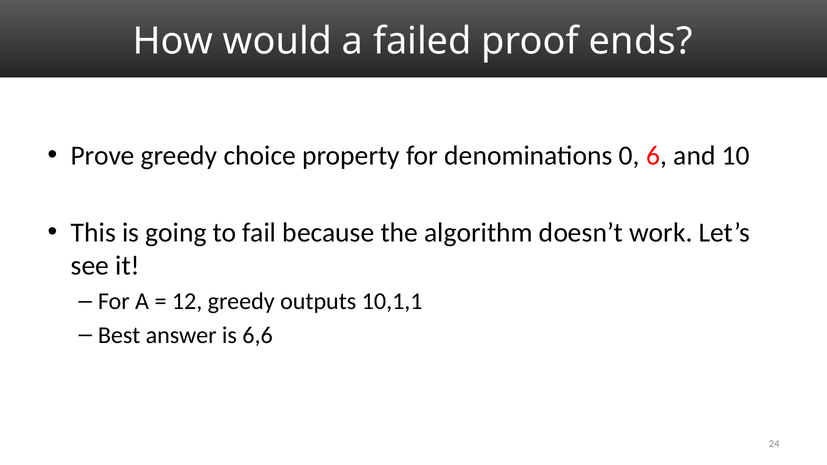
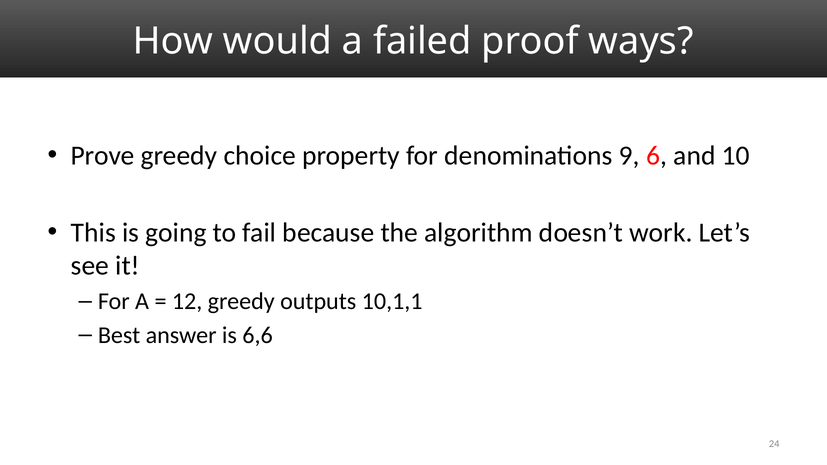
ends: ends -> ways (641, 41)
0: 0 -> 9 (629, 156)
